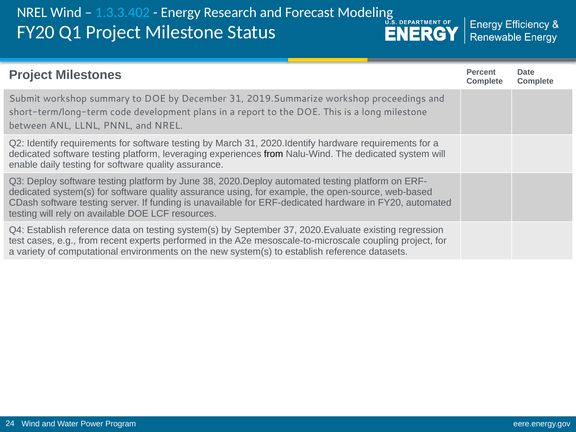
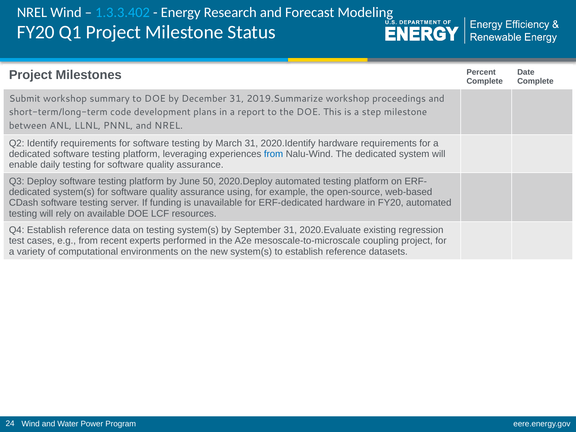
long: long -> step (371, 112)
from colour: black -> blue (274, 154)
38: 38 -> 50 (209, 181)
September 37: 37 -> 31 (290, 230)
